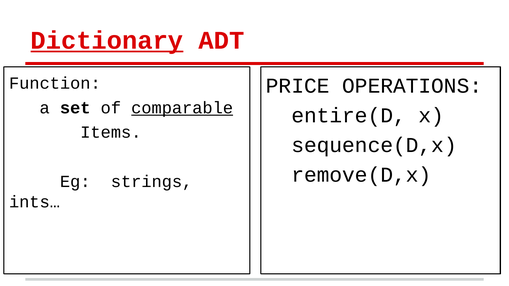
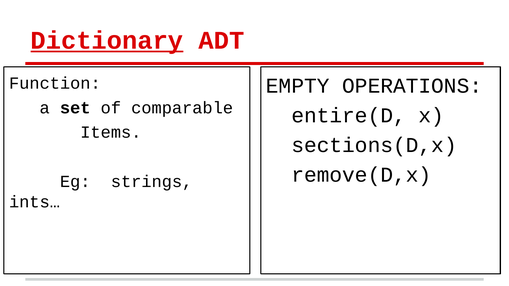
PRICE: PRICE -> EMPTY (298, 86)
comparable underline: present -> none (182, 108)
sequence(D,x: sequence(D,x -> sections(D,x (374, 146)
